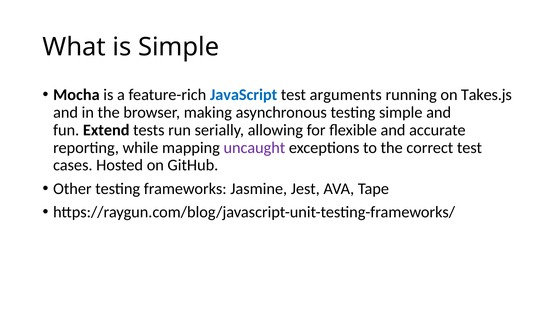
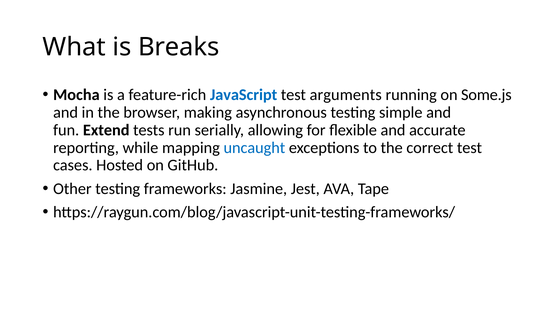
is Simple: Simple -> Breaks (179, 47)
Takes.js: Takes.js -> Some.js (486, 95)
uncaught colour: purple -> blue (254, 147)
